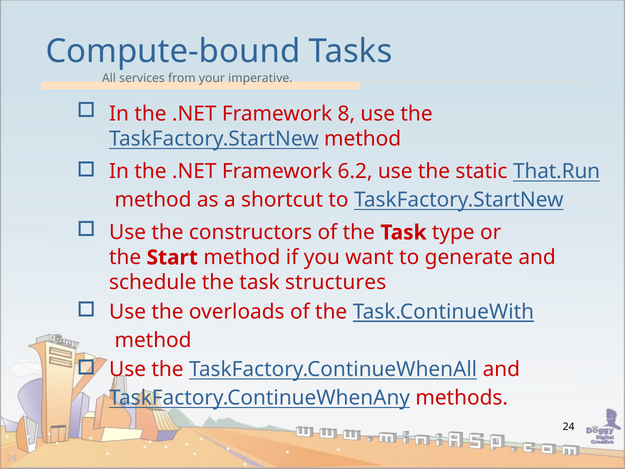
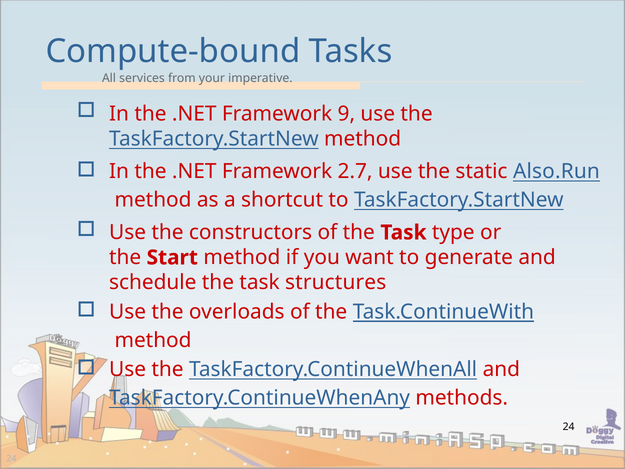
8: 8 -> 9 (346, 114)
6.2: 6.2 -> 2.7 (355, 171)
That.Run: That.Run -> Also.Run (556, 171)
